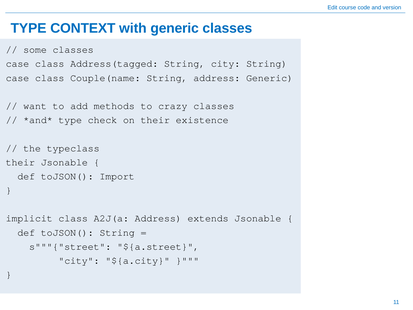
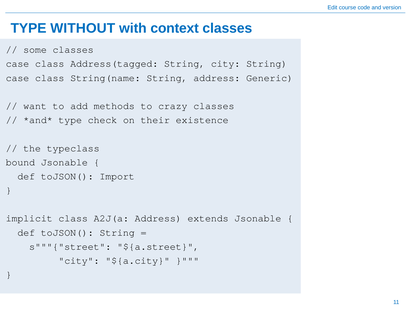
CONTEXT: CONTEXT -> WITHOUT (83, 28)
with generic: generic -> context (175, 28)
Couple(name: Couple(name -> String(name (105, 78)
their: their -> bound (20, 162)
